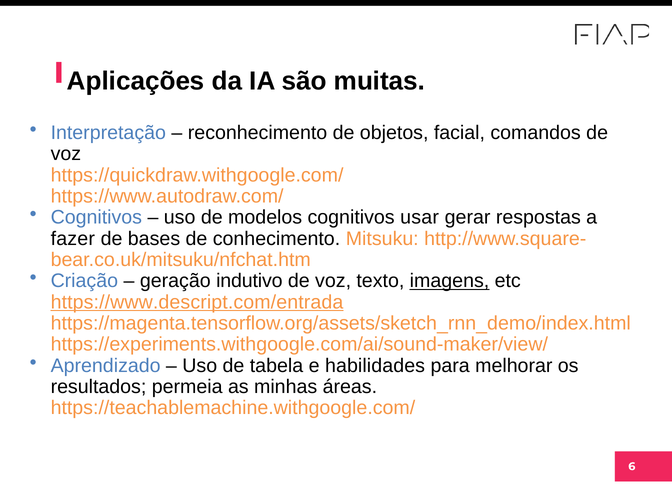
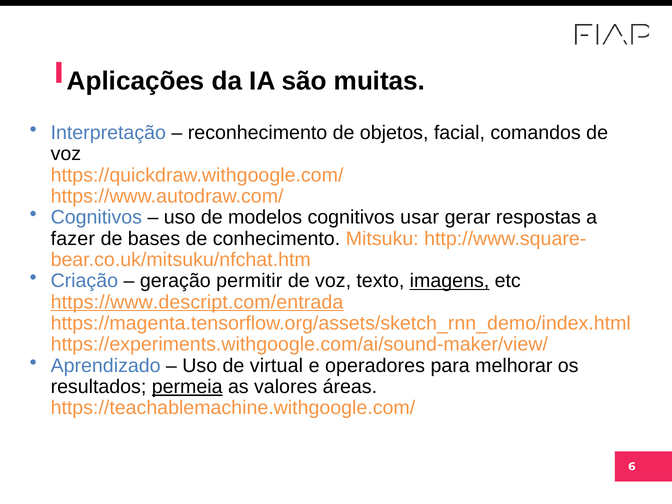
indutivo: indutivo -> permitir (249, 281)
tabela: tabela -> virtual (276, 366)
habilidades: habilidades -> operadores (375, 366)
permeia underline: none -> present (187, 387)
minhas: minhas -> valores (286, 387)
